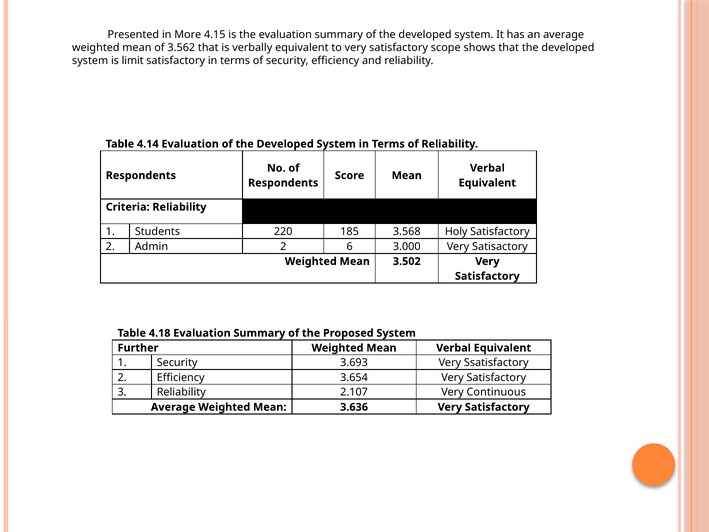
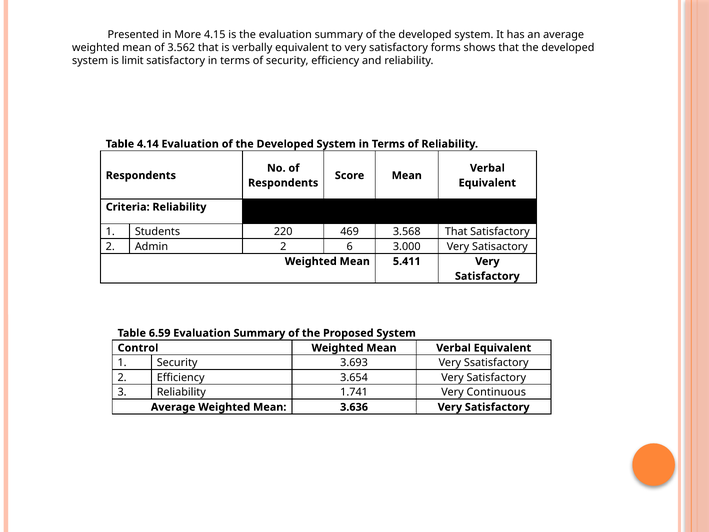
scope: scope -> forms (446, 48)
185: 185 -> 469 (350, 232)
3.568 Holy: Holy -> That (456, 232)
3.502: 3.502 -> 5.411 (407, 261)
4.18: 4.18 -> 6.59 (160, 333)
Further: Further -> Control (138, 348)
2.107: 2.107 -> 1.741 (354, 392)
